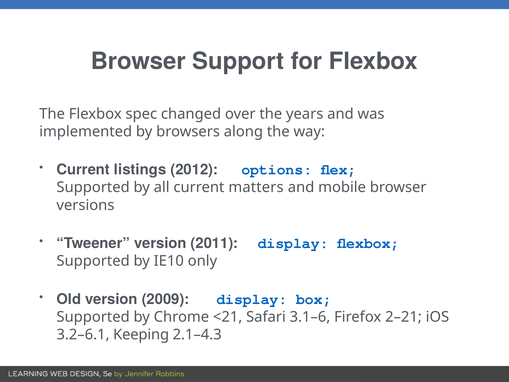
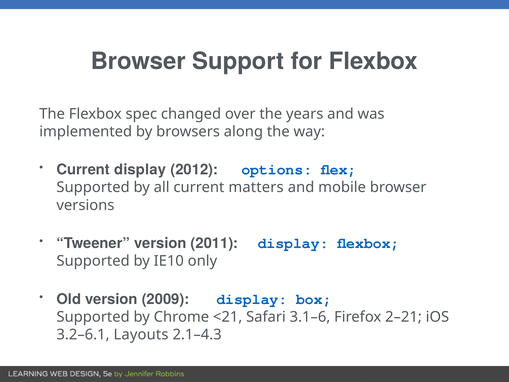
Current listings: listings -> display (140, 170)
Keeping: Keeping -> Layouts (141, 334)
